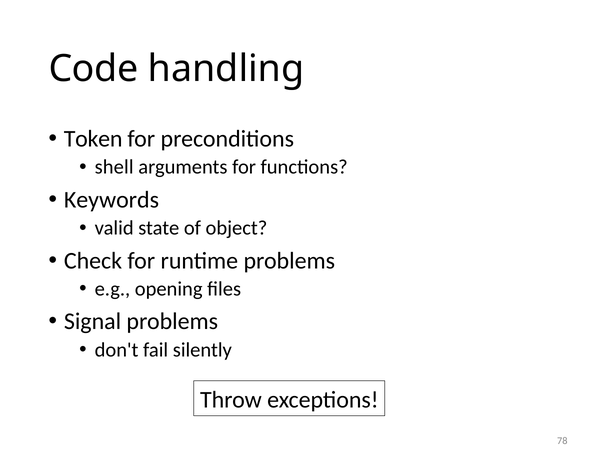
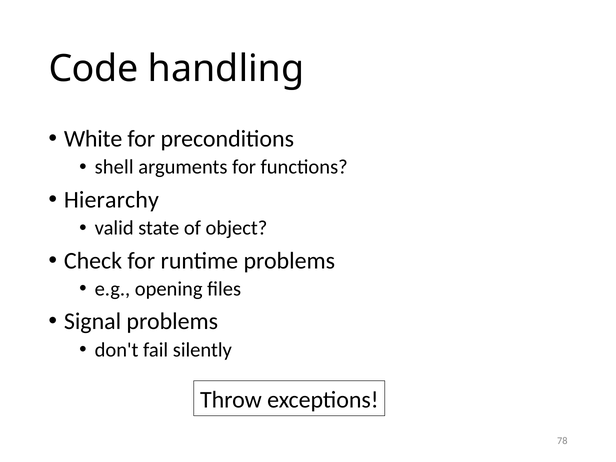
Token: Token -> White (93, 139)
Keywords: Keywords -> Hierarchy (111, 200)
